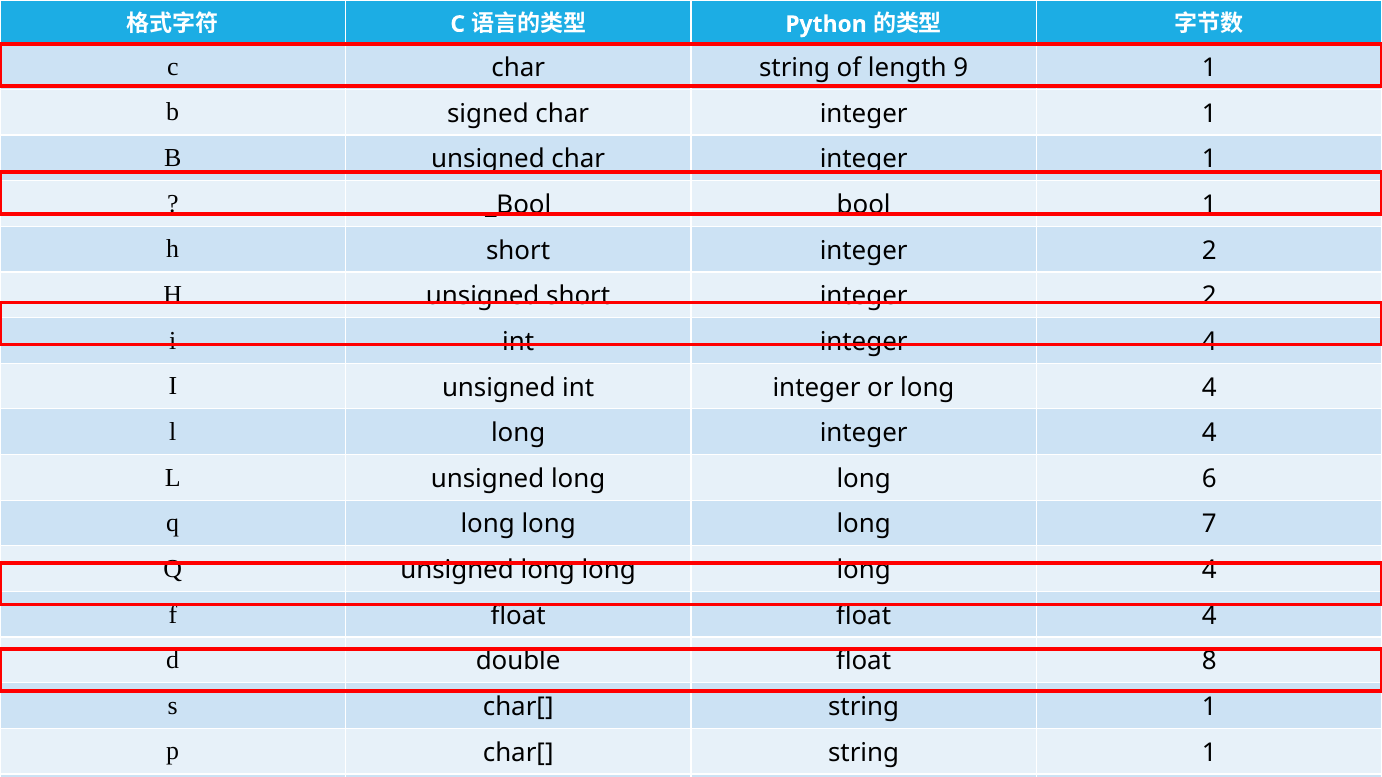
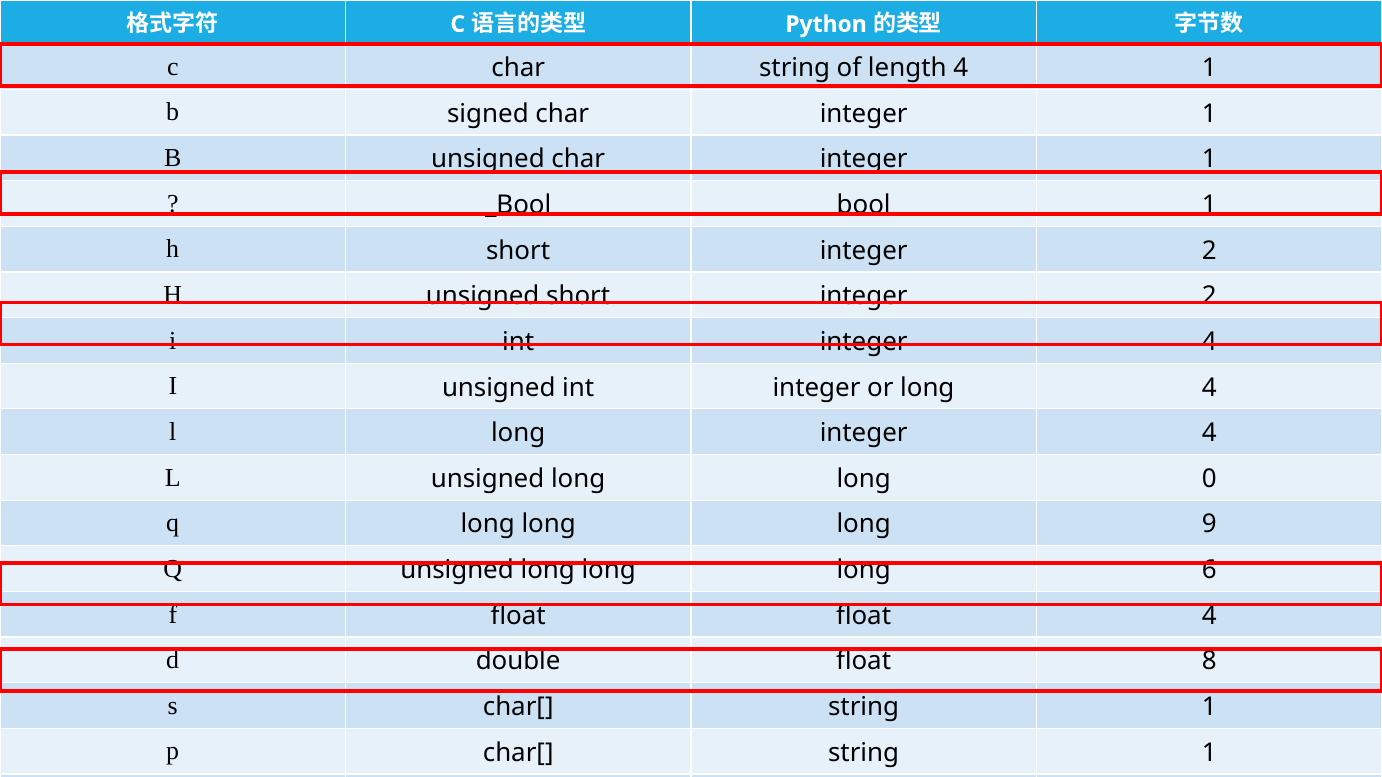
length 9: 9 -> 4 (961, 68)
6: 6 -> 0 (1209, 479)
7: 7 -> 9 (1209, 525)
long long 4: 4 -> 6 (1209, 570)
